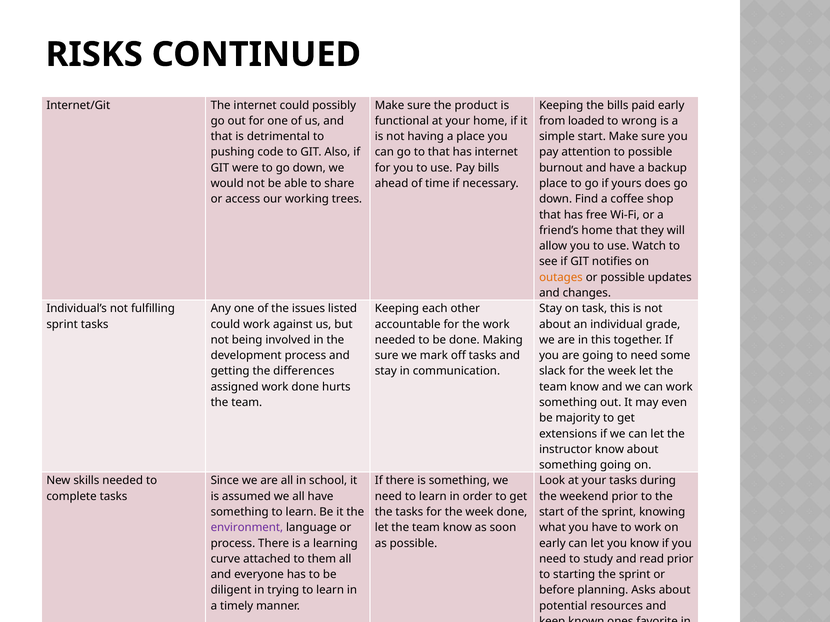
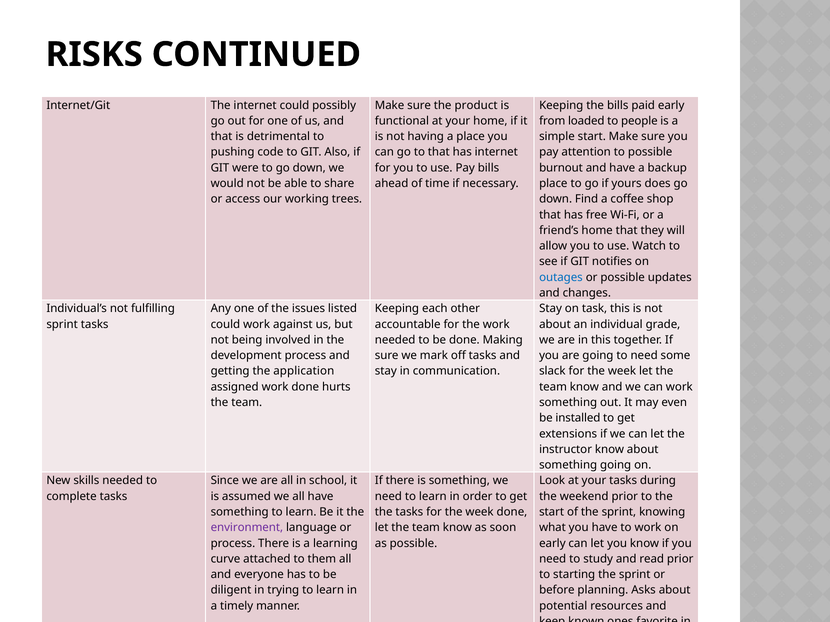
wrong: wrong -> people (639, 121)
outages colour: orange -> blue (561, 278)
differences: differences -> application (304, 371)
majority: majority -> installed (578, 418)
